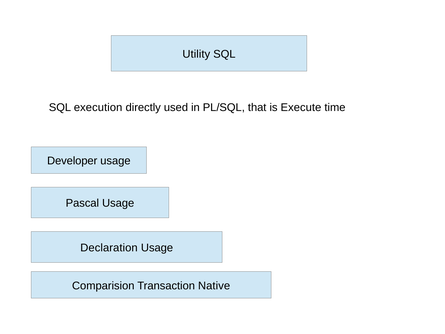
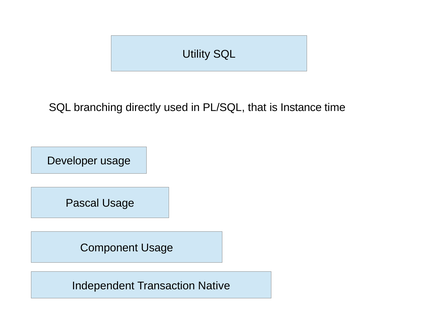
execution: execution -> branching (98, 108)
Execute: Execute -> Instance (301, 108)
Declaration: Declaration -> Component (109, 248)
Comparision: Comparision -> Independent (103, 285)
